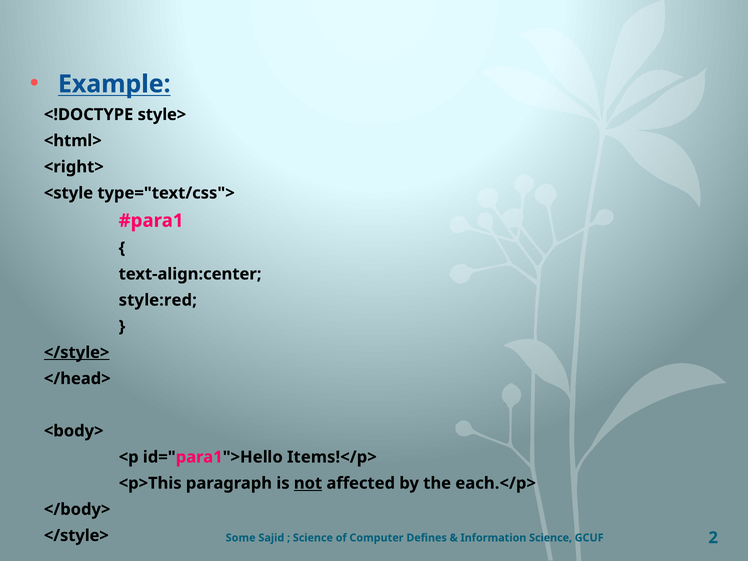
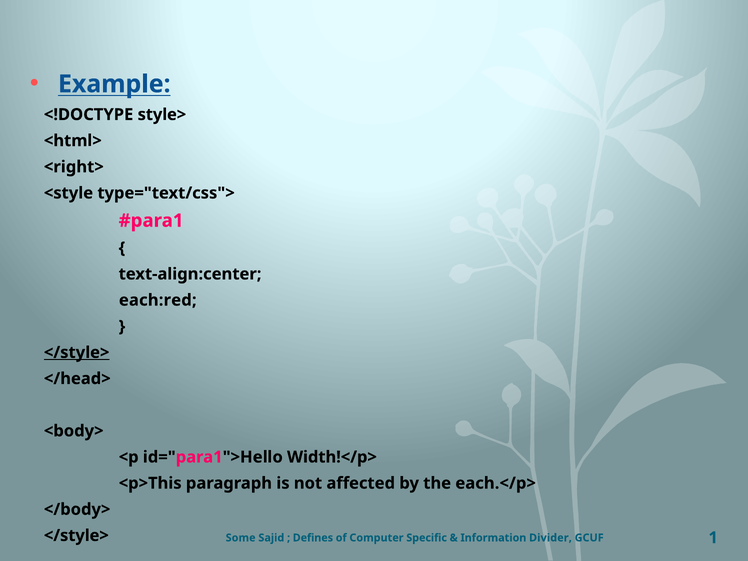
style:red: style:red -> each:red (158, 300)
Items!</p>: Items!</p> -> Width!</p> (332, 457)
not underline: present -> none (308, 483)
Science: Science -> Defines (313, 538)
Defines: Defines -> Specific (427, 538)
Information Science: Science -> Divider (550, 538)
2: 2 -> 1 (713, 538)
